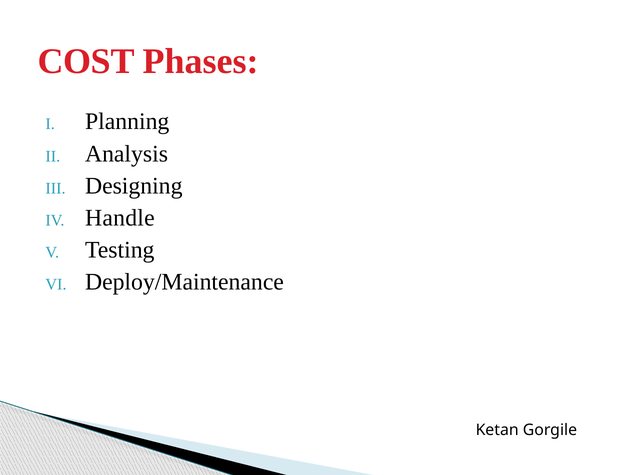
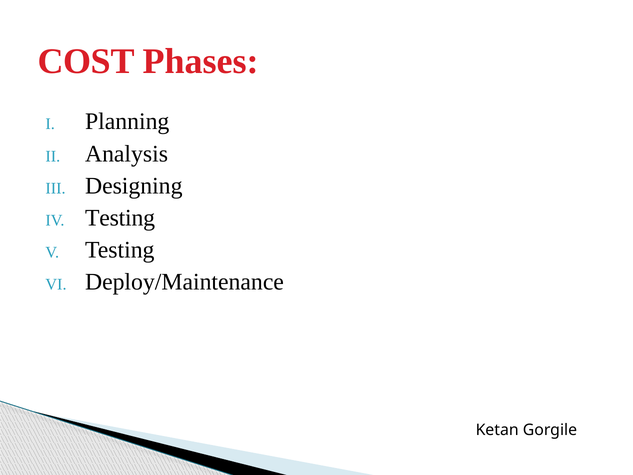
Handle: Handle -> Testing (120, 218)
